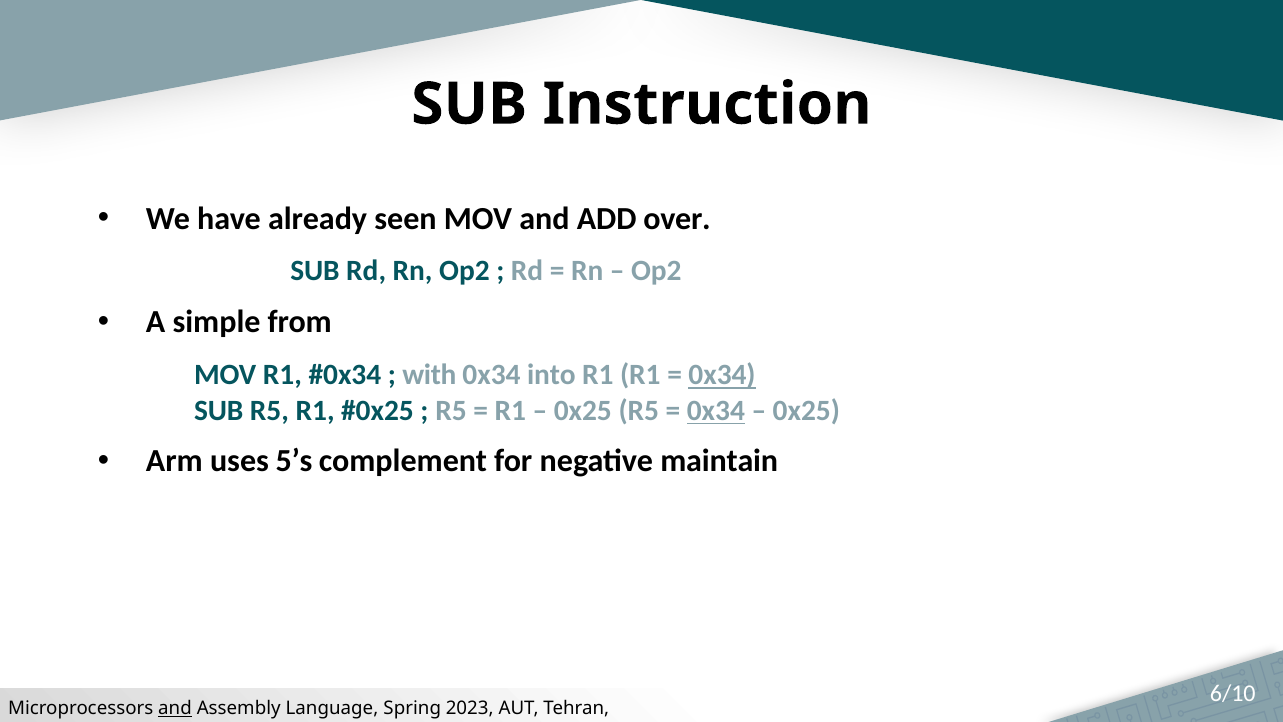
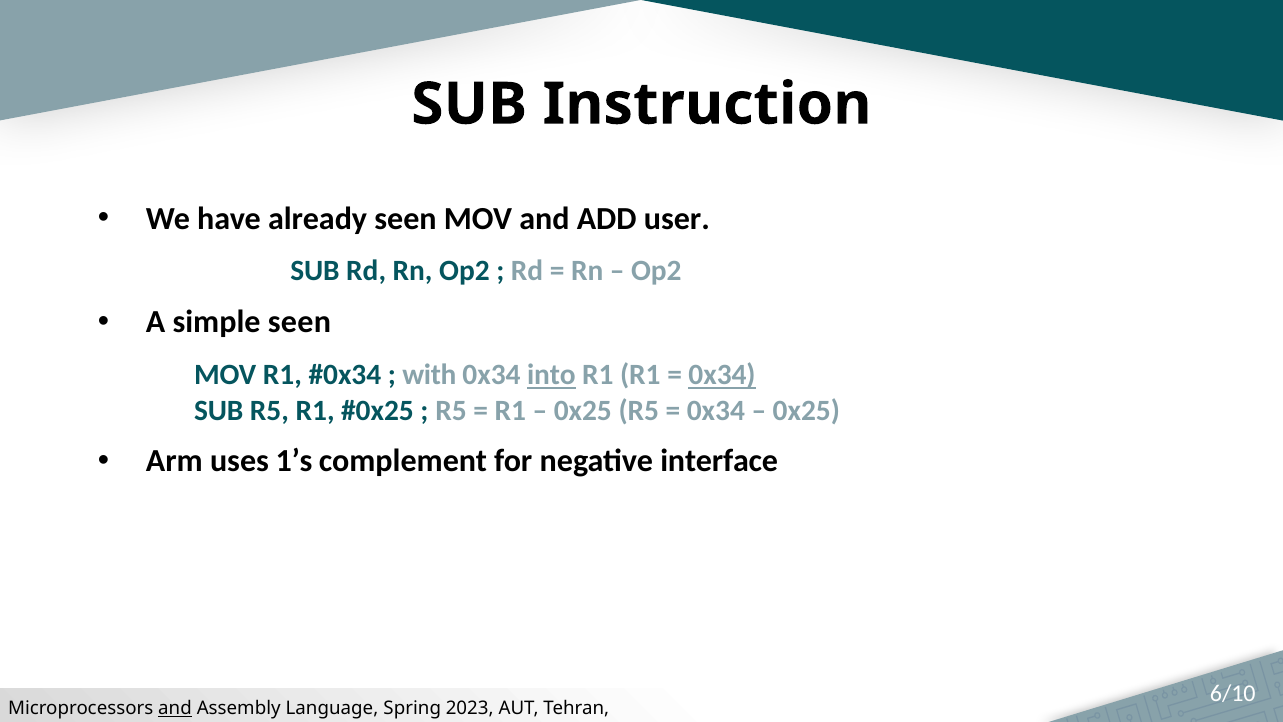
over: over -> user (677, 218)
simple from: from -> seen (299, 322)
into underline: none -> present (551, 375)
0x34 underline: present -> none (716, 411)
5’s: 5’s -> 1’s (294, 461)
maintain: maintain -> interface (719, 461)
